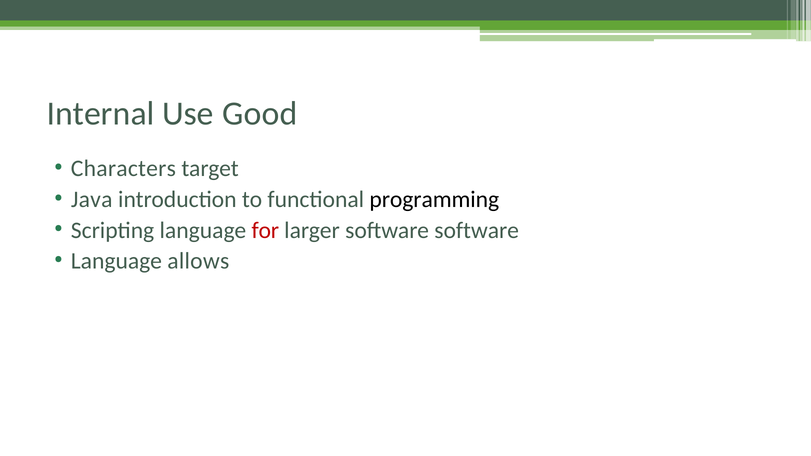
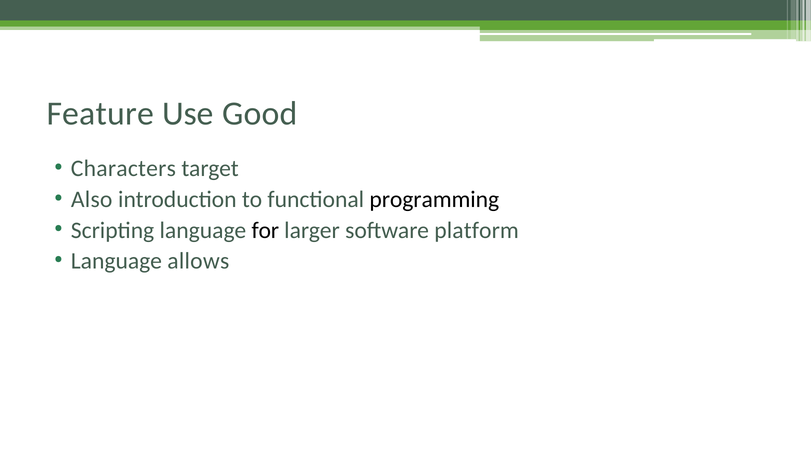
Internal: Internal -> Feature (100, 114)
Java: Java -> Also (92, 199)
for colour: red -> black (265, 230)
software software: software -> platform (477, 230)
